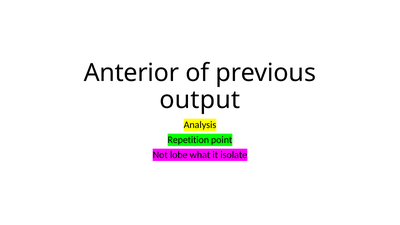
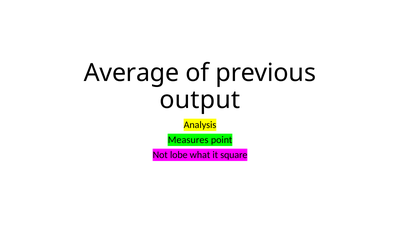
Anterior: Anterior -> Average (131, 73)
Repetition: Repetition -> Measures (188, 140)
isolate: isolate -> square (234, 155)
